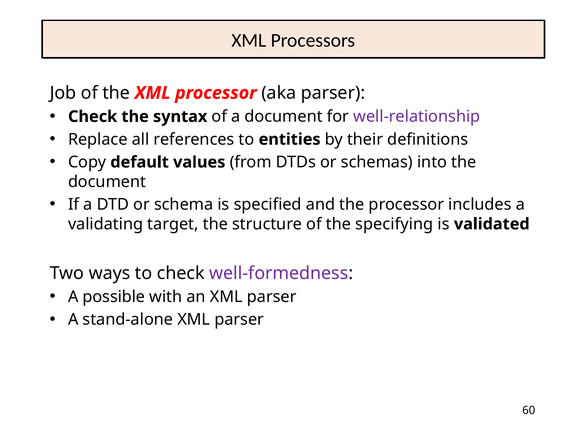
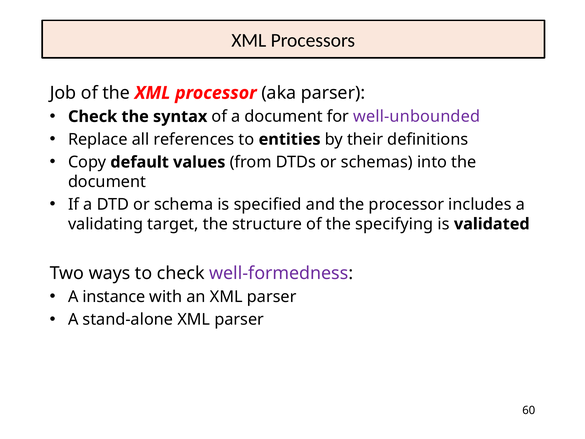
well-relationship: well-relationship -> well-unbounded (417, 117)
possible: possible -> instance (114, 297)
